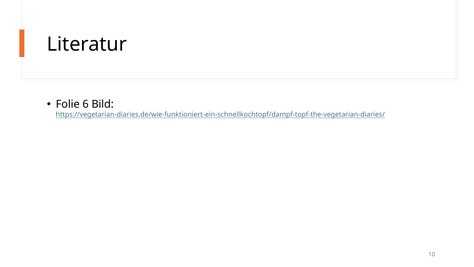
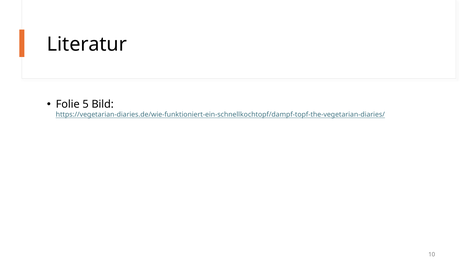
6: 6 -> 5 (86, 104)
